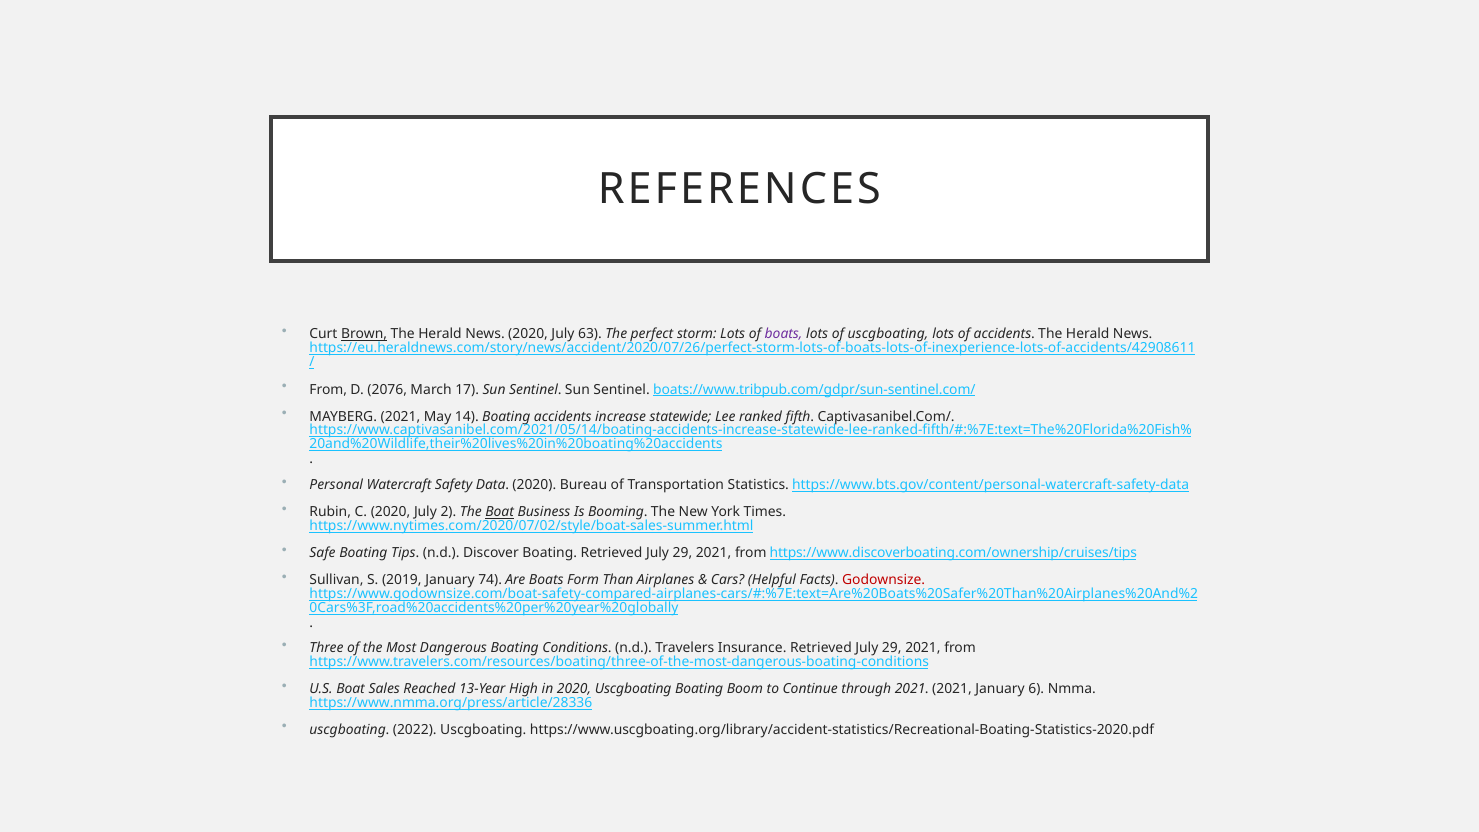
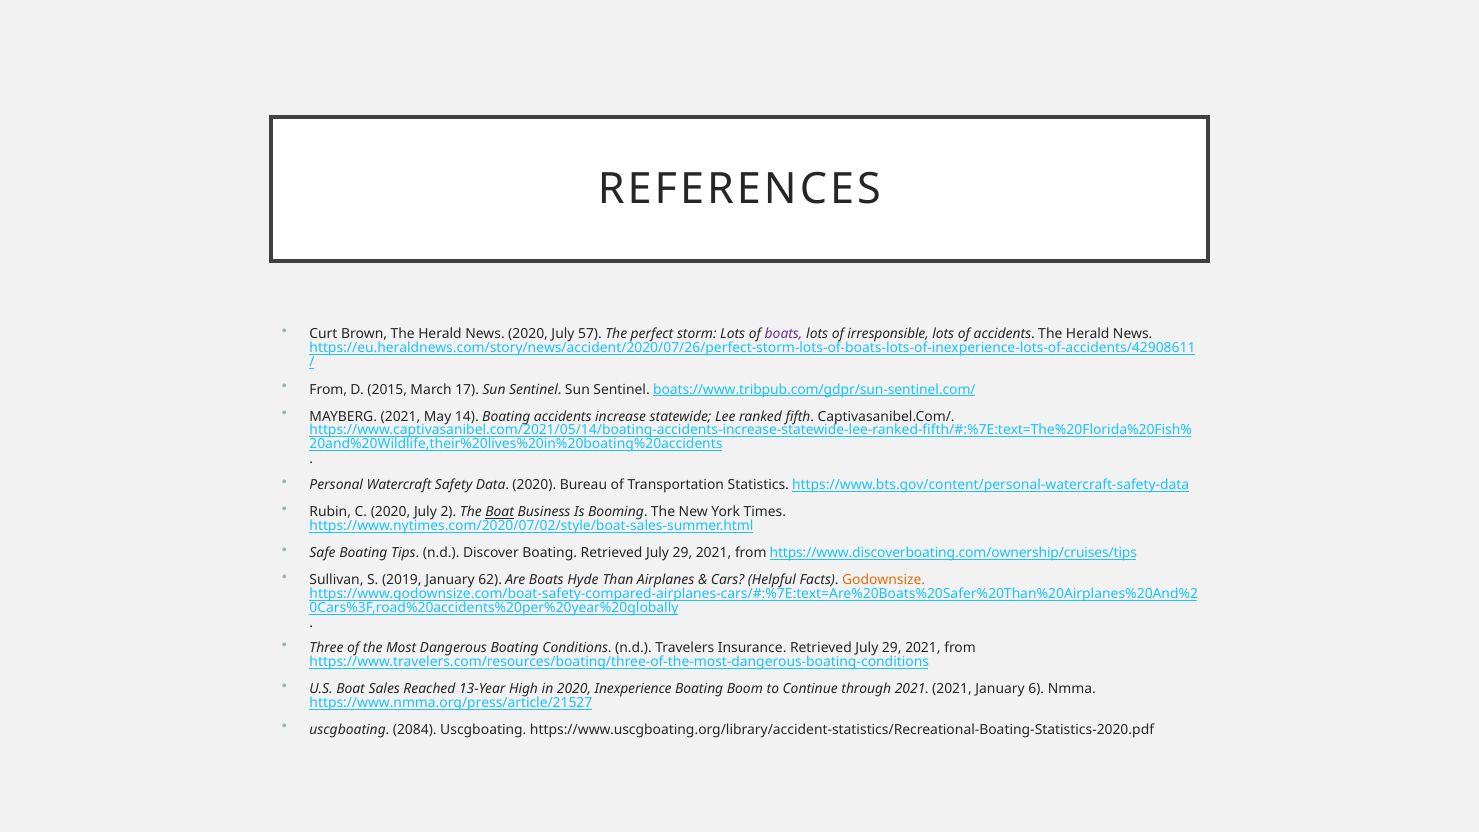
Brown underline: present -> none (364, 334)
63: 63 -> 57 (590, 334)
of uscgboating: uscgboating -> irresponsible (888, 334)
2076: 2076 -> 2015 (387, 390)
74: 74 -> 62 (490, 580)
Form: Form -> Hyde (583, 580)
Godownsize colour: red -> orange (884, 580)
2020 Uscgboating: Uscgboating -> Inexperience (633, 689)
https://www.nmma.org/press/article/28336: https://www.nmma.org/press/article/28336 -> https://www.nmma.org/press/article/21527 (451, 703)
2022: 2022 -> 2084 (415, 730)
